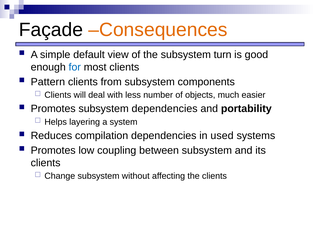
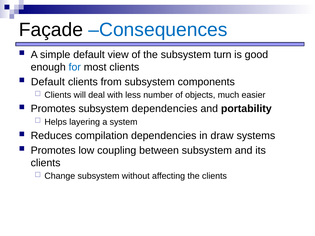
Consequences colour: orange -> blue (158, 30)
Pattern: Pattern -> Default (48, 82)
used: used -> draw (222, 136)
